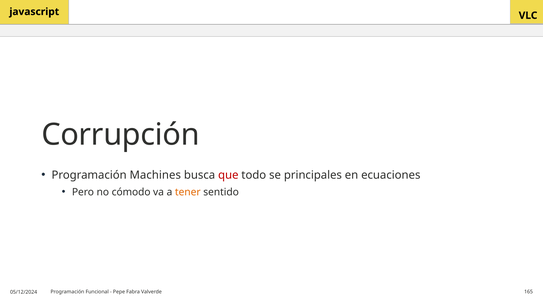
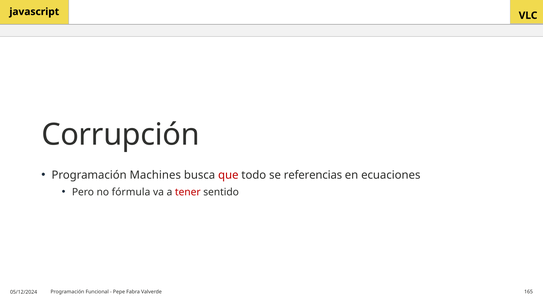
principales: principales -> referencias (313, 175)
cómodo: cómodo -> fórmula (131, 192)
tener colour: orange -> red (188, 192)
